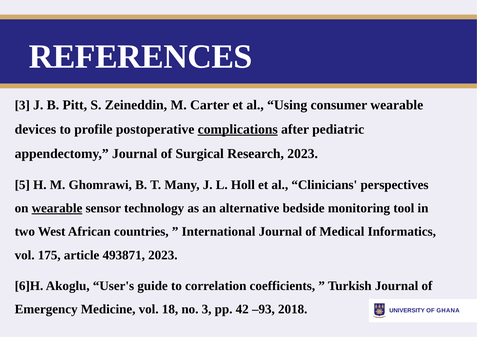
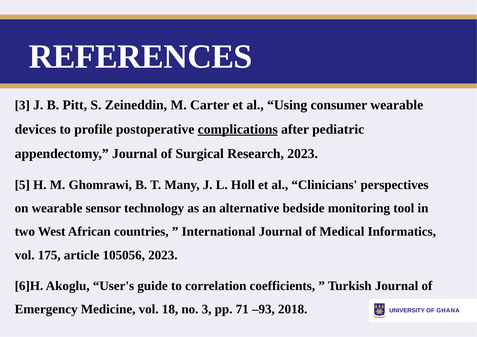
wearable underline: present -> none (57, 208)
493871: 493871 -> 105056 (124, 255)
42: 42 -> 71 (242, 310)
